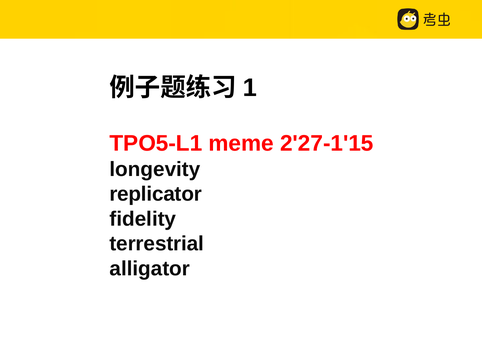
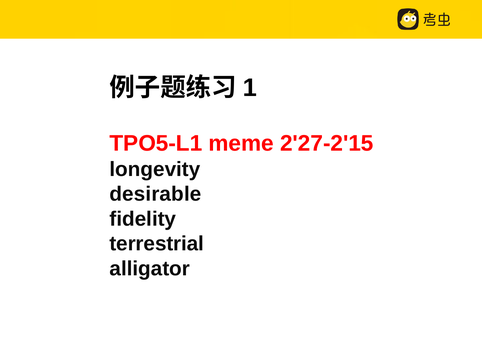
2'27-1'15: 2'27-1'15 -> 2'27-2'15 (327, 144)
replicator: replicator -> desirable (155, 194)
